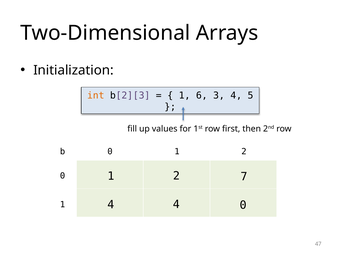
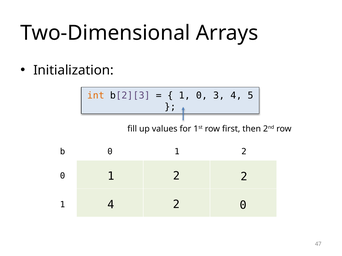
1 6: 6 -> 0 (202, 96)
2 7: 7 -> 2 (244, 177)
4 4: 4 -> 2 (176, 205)
